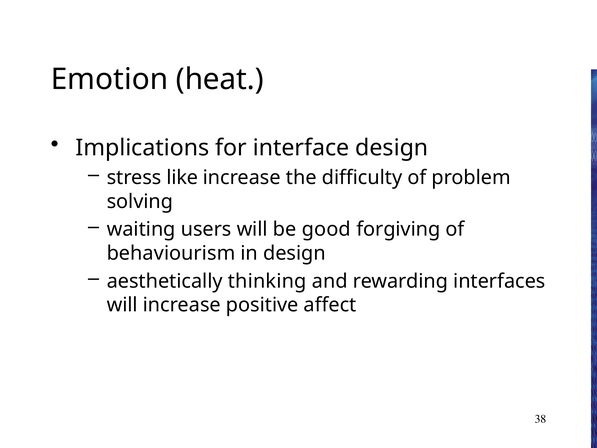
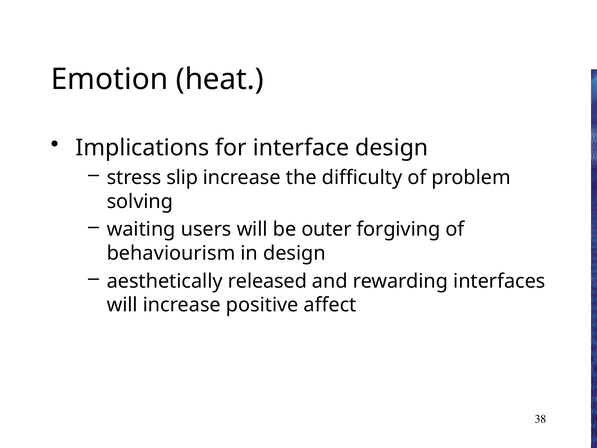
like: like -> slip (182, 178)
good: good -> outer (326, 229)
thinking: thinking -> released (267, 281)
